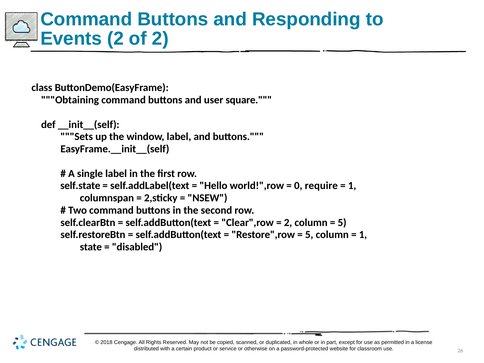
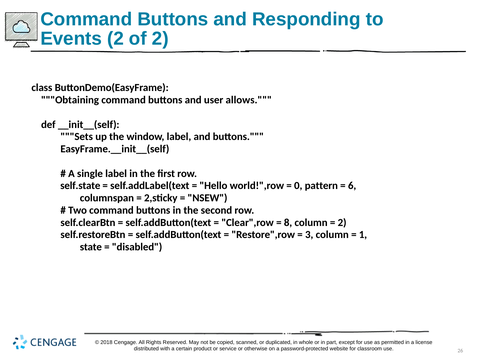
square: square -> allows (249, 100)
require: require -> pattern (321, 186)
1: 1 -> 6 (352, 186)
2: 2 -> 8 (288, 222)
5: 5 -> 2 (342, 222)
5: 5 -> 3 (309, 235)
